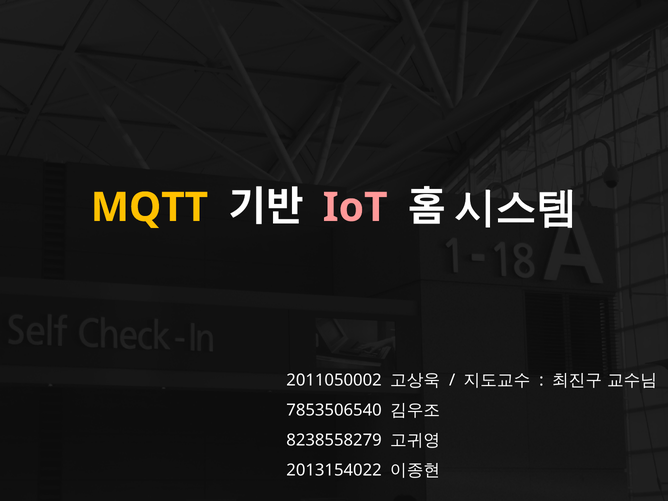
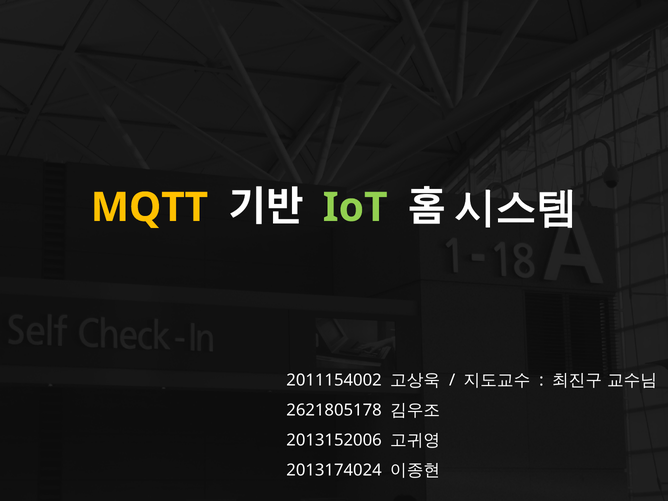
IoT colour: pink -> light green (355, 207)
2011050002: 2011050002 -> 2011154002 (334, 380)
7853506540: 7853506540 -> 2621805178 (334, 410)
8238558279: 8238558279 -> 2013152006 (334, 440)
2013154022: 2013154022 -> 2013174024 (334, 470)
